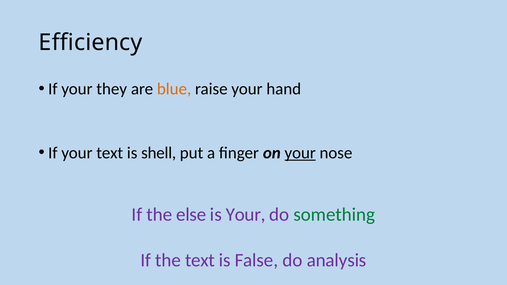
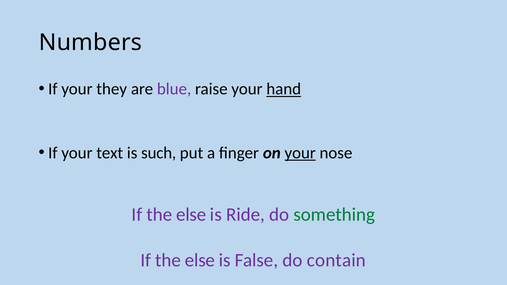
Efficiency: Efficiency -> Numbers (90, 43)
blue colour: orange -> purple (174, 89)
hand underline: none -> present (284, 89)
shell: shell -> such (159, 153)
is Your: Your -> Ride (246, 215)
text: text -> else (200, 260)
analysis: analysis -> contain (336, 260)
